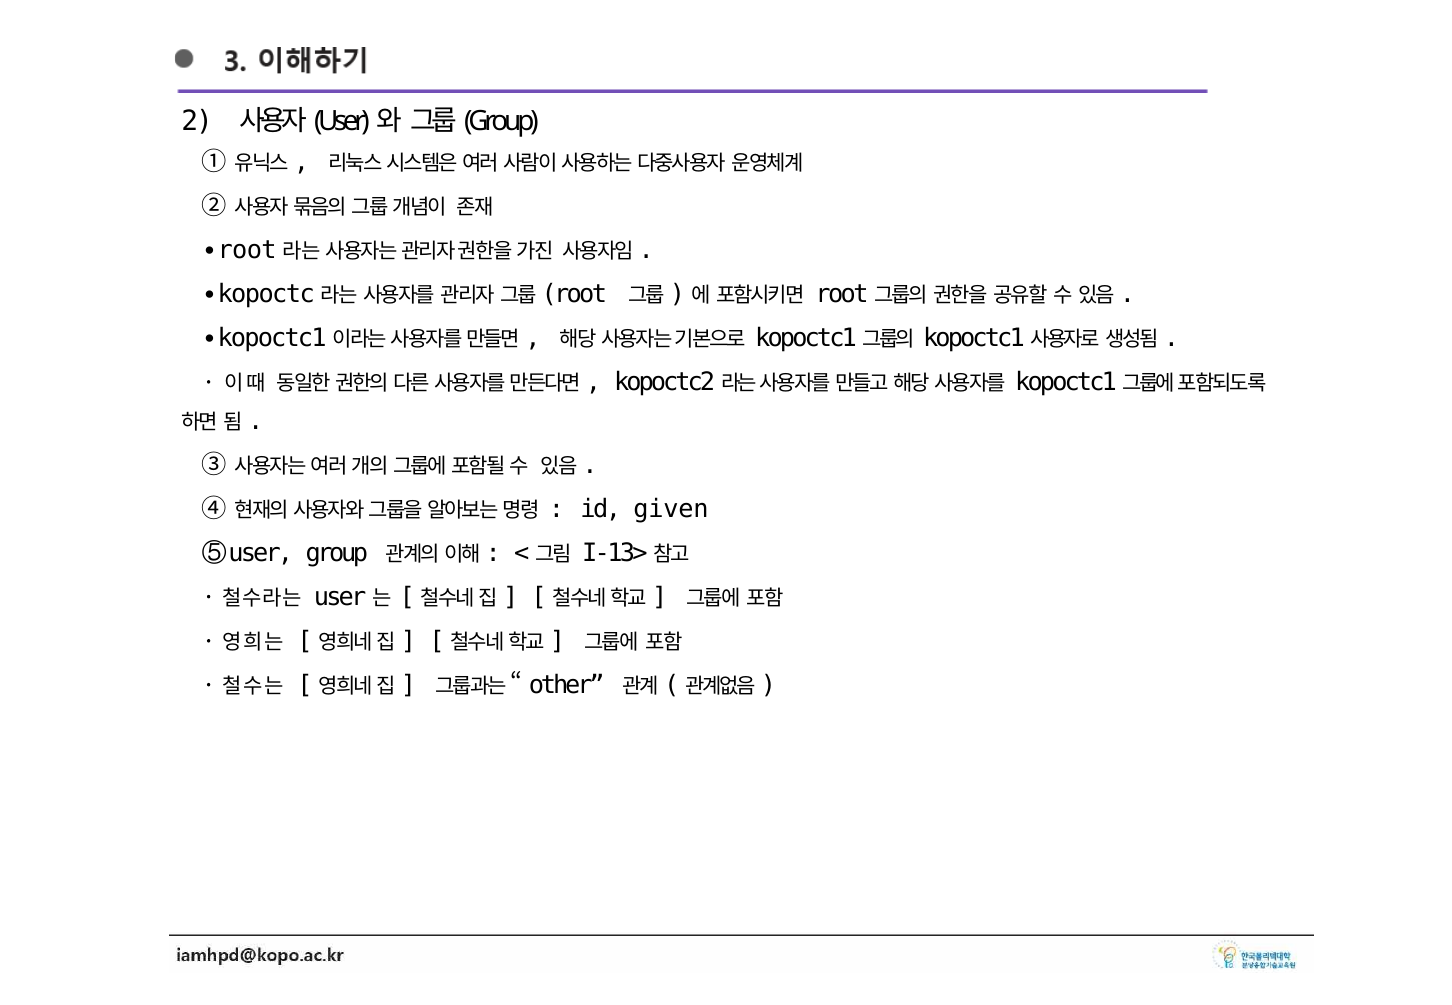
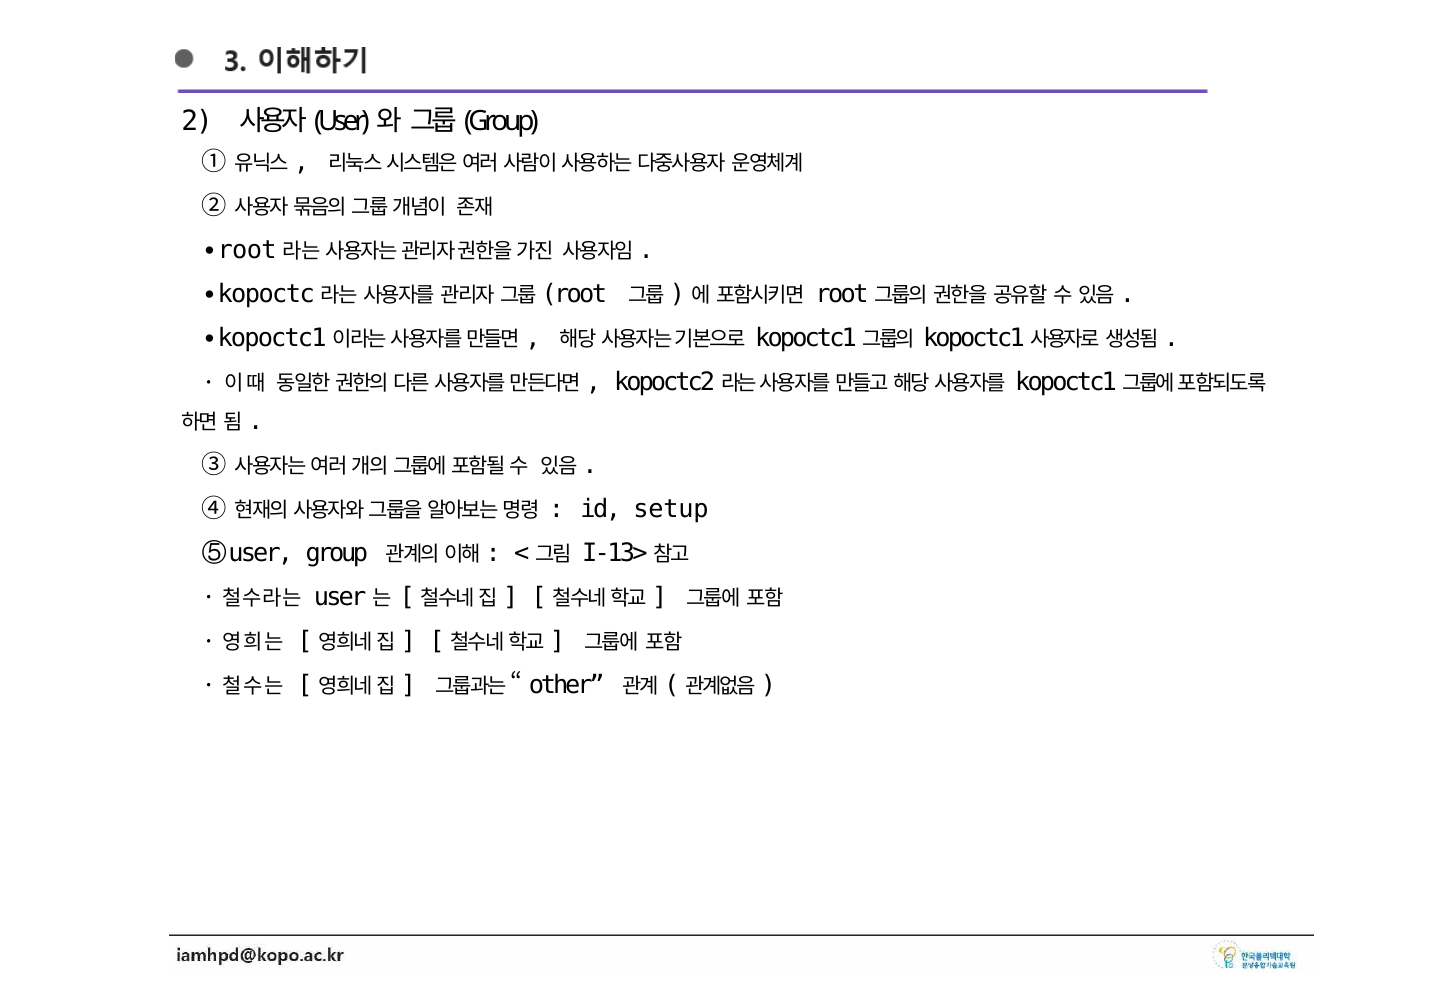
given: given -> setup (671, 509)
